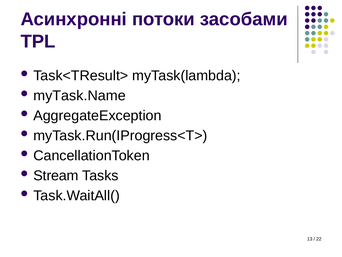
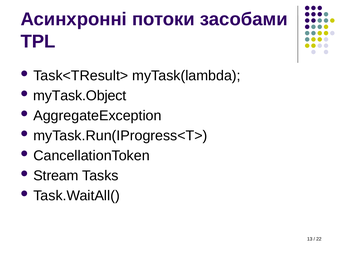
myTask.Name: myTask.Name -> myTask.Object (80, 96)
